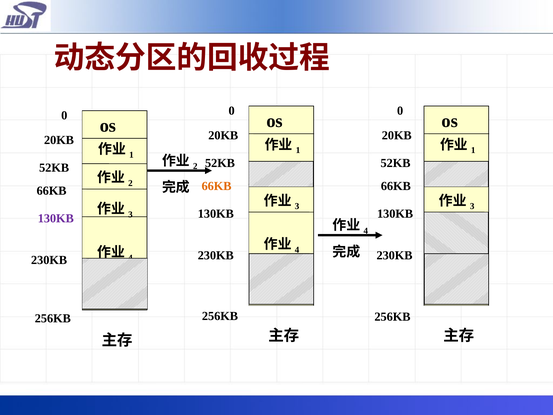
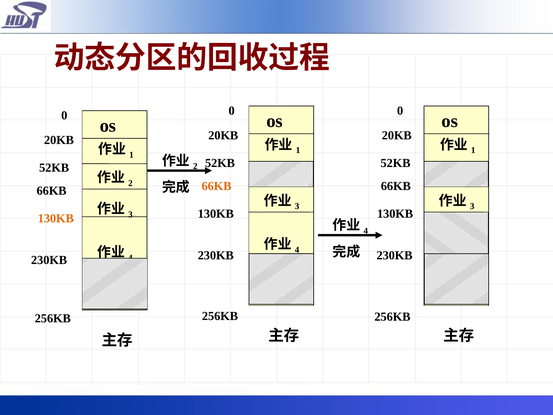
130KB colour: purple -> orange (56, 218)
